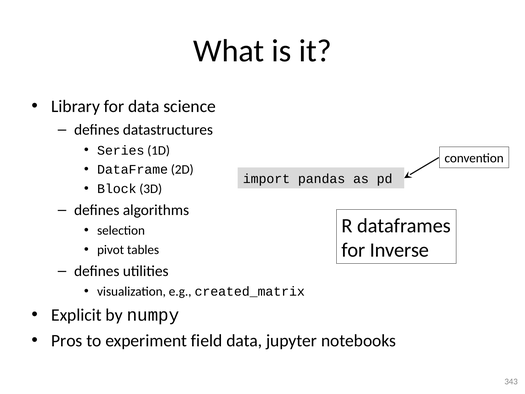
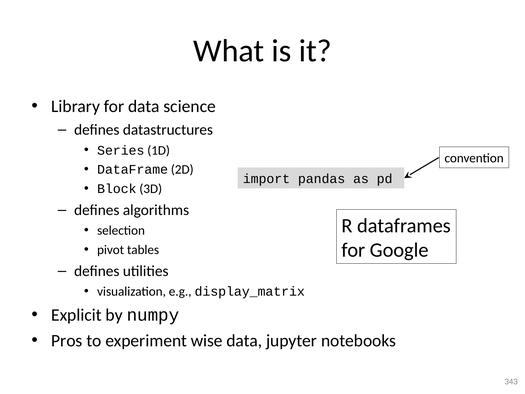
Inverse: Inverse -> Google (399, 250)
created_matrix: created_matrix -> display_matrix (250, 291)
field: field -> wise (207, 340)
